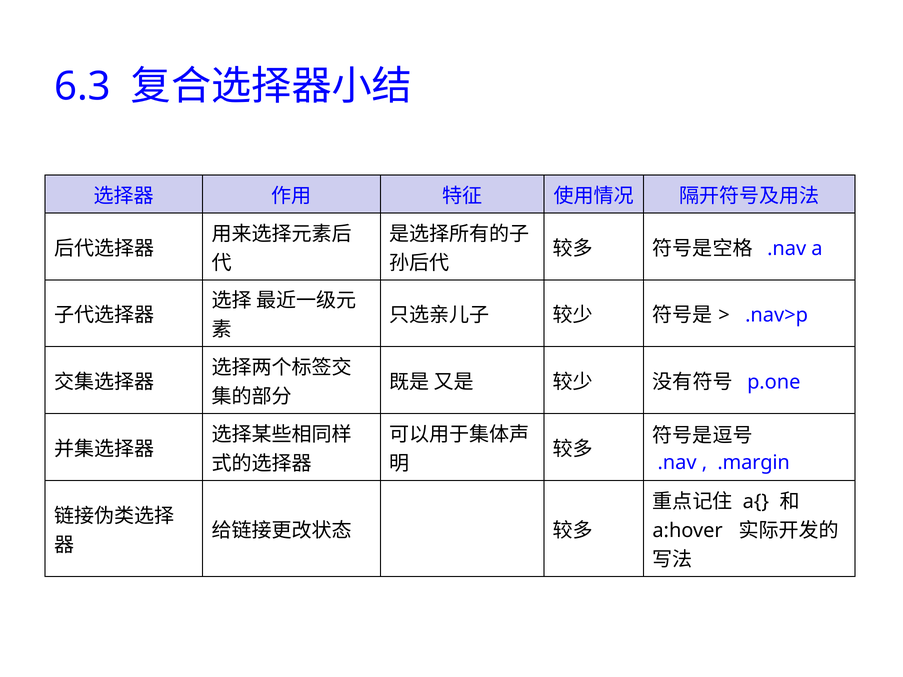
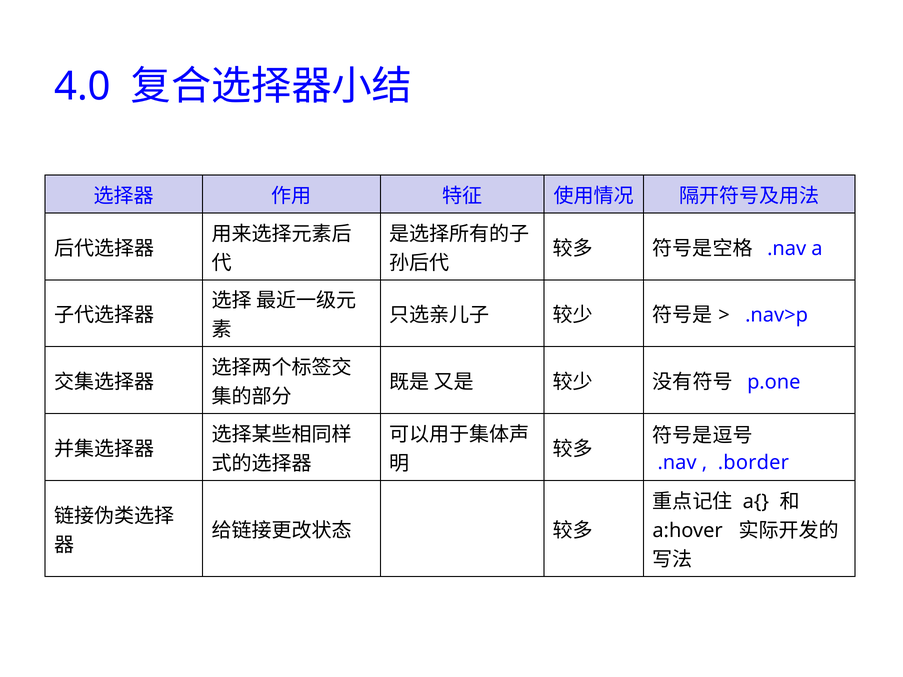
6.3: 6.3 -> 4.0 (83, 86)
.margin: .margin -> .border (753, 463)
